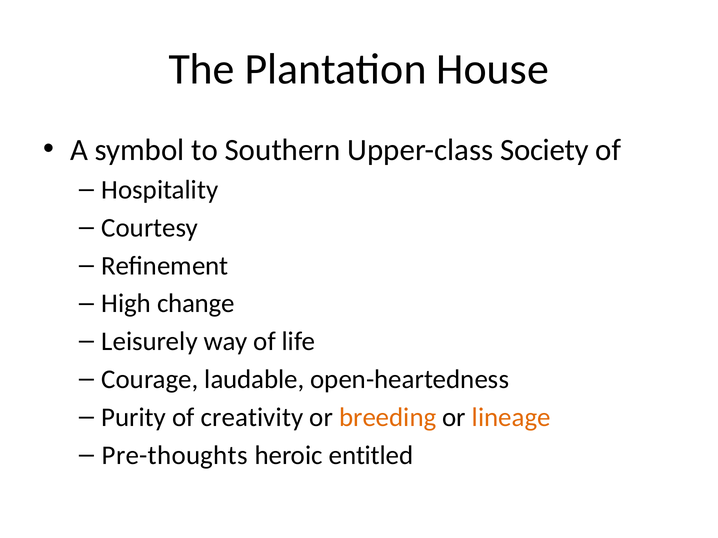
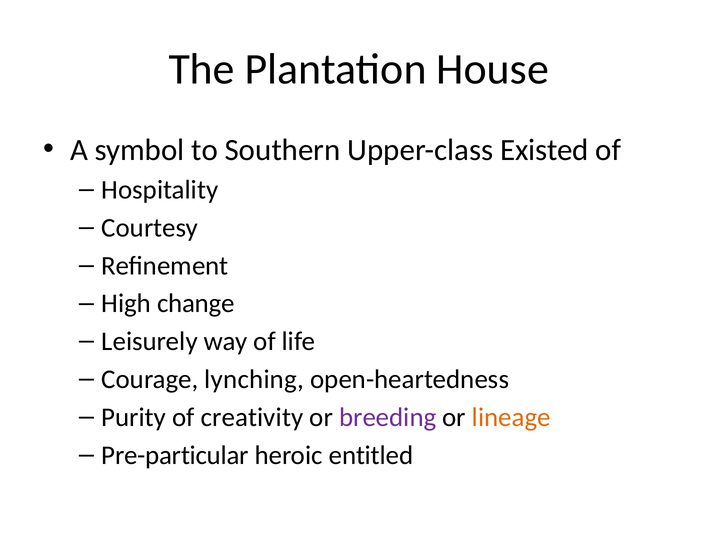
Society: Society -> Existed (544, 150)
laudable: laudable -> lynching (254, 380)
breeding colour: orange -> purple (388, 418)
Pre-thoughts: Pre-thoughts -> Pre-particular (175, 456)
